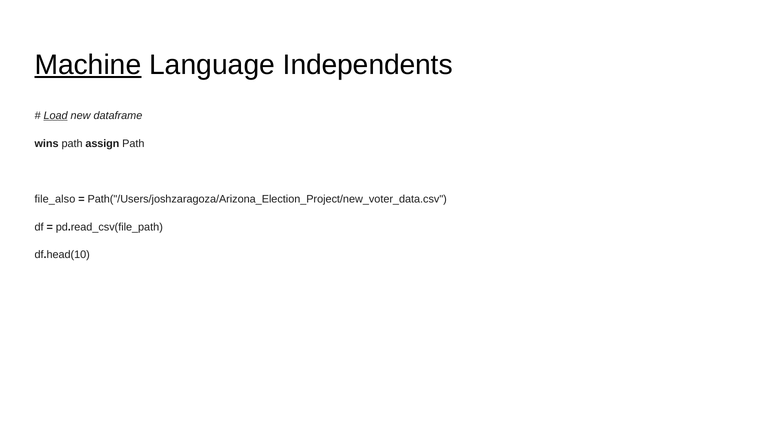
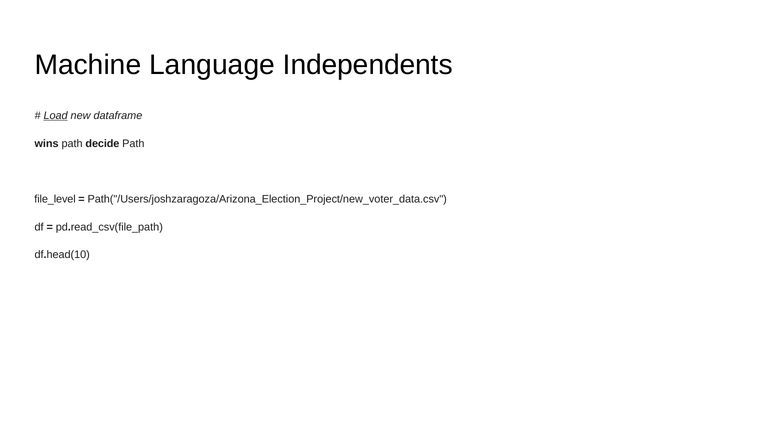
Machine underline: present -> none (88, 65)
assign: assign -> decide (102, 144)
file_also: file_also -> file_level (55, 200)
